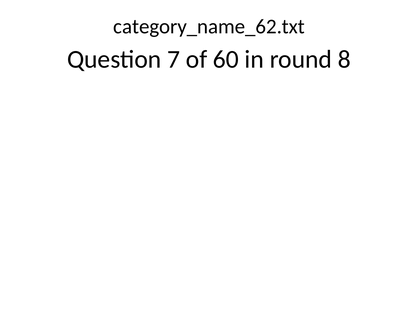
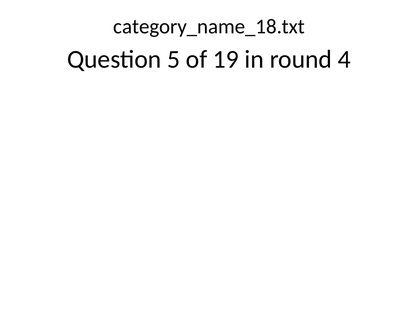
category_name_62.txt: category_name_62.txt -> category_name_18.txt (209, 26)
7: 7 -> 5 (174, 59)
60: 60 -> 19 (226, 59)
8: 8 -> 4 (344, 59)
